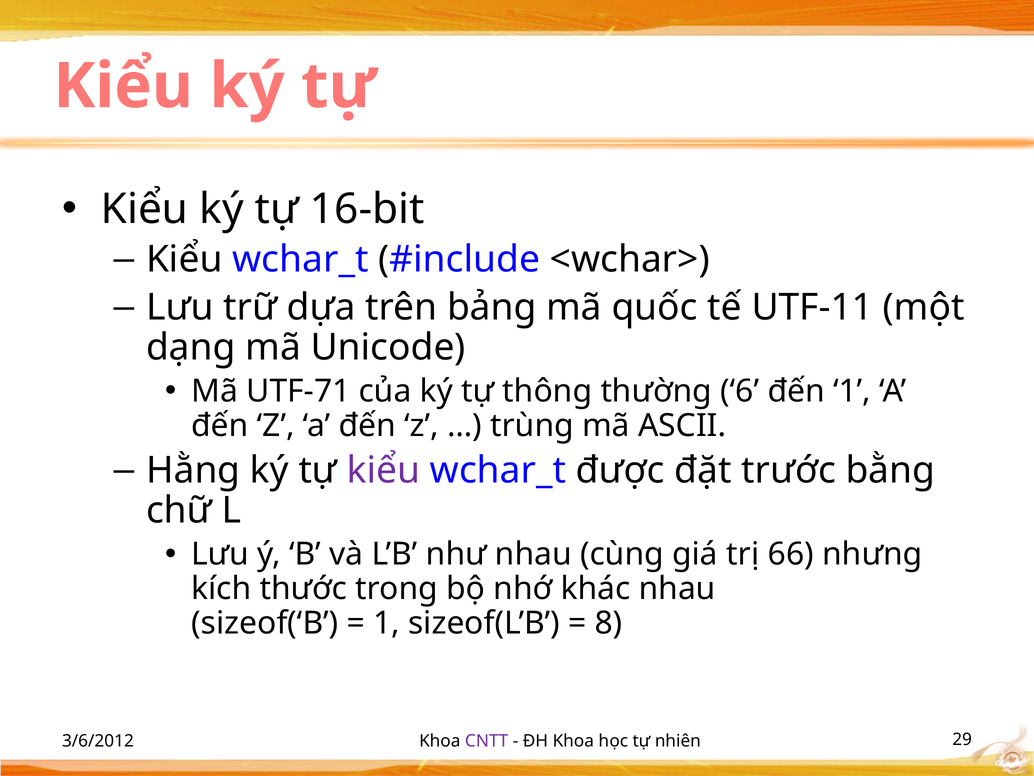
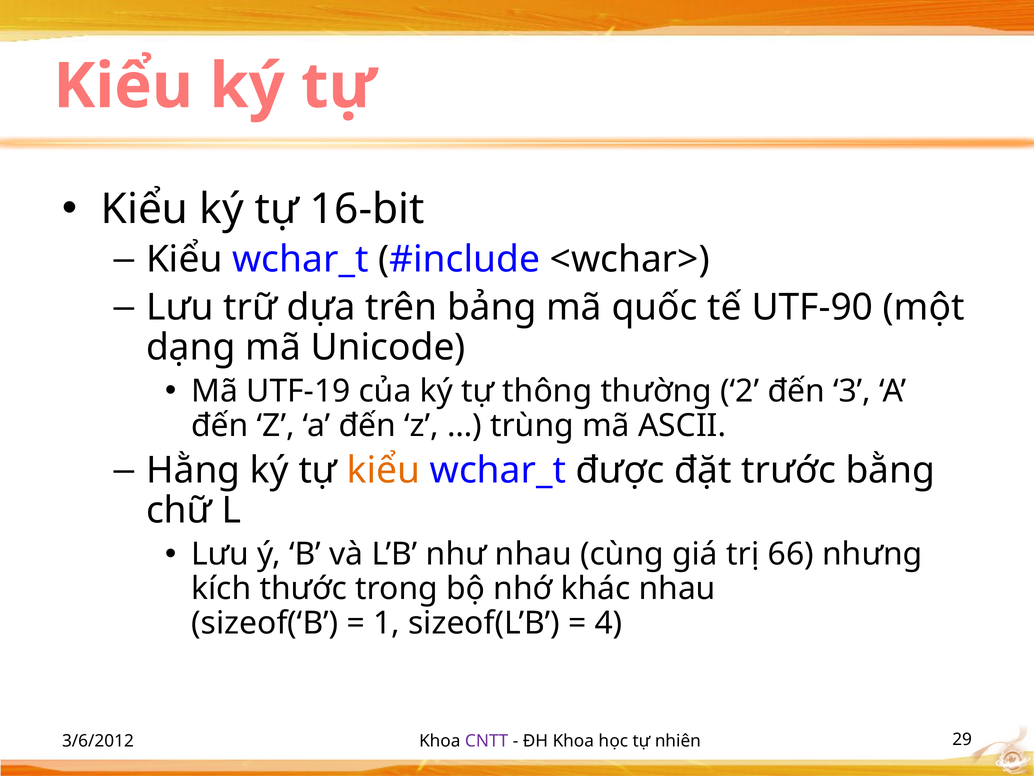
UTF-11: UTF-11 -> UTF-90 (812, 307)
UTF-71: UTF-71 -> UTF-19 (298, 391)
6: 6 -> 2 (740, 391)
đến 1: 1 -> 3 (852, 391)
kiểu colour: purple -> orange (383, 470)
8: 8 -> 4 (609, 623)
